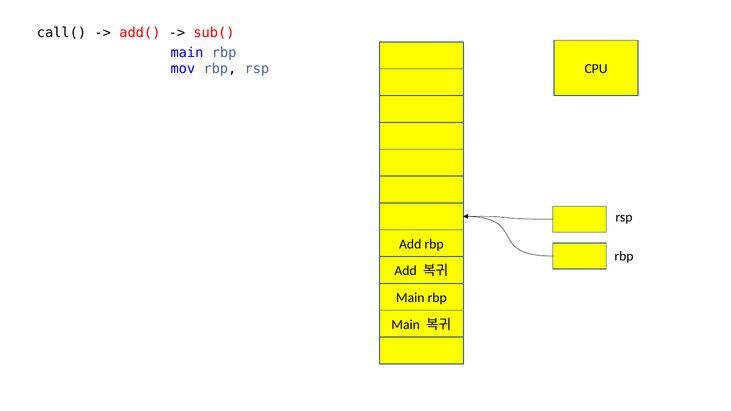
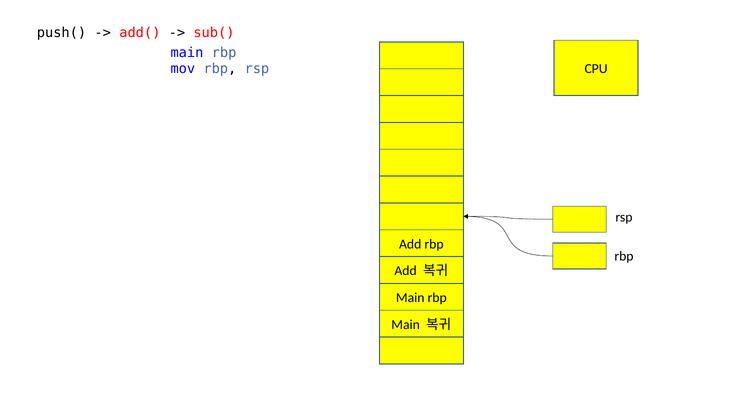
call(: call( -> push( (62, 33)
